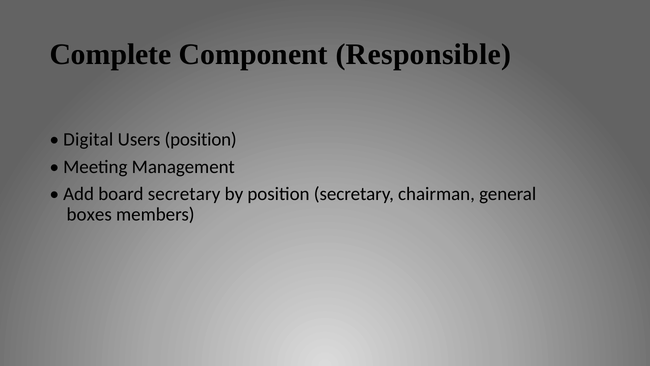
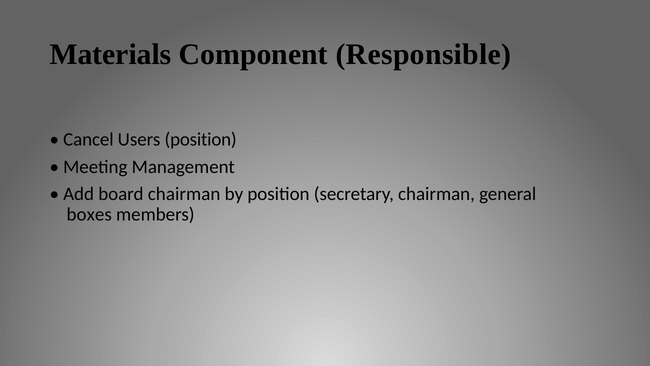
Complete: Complete -> Materials (110, 55)
Digital: Digital -> Cancel (88, 139)
board secretary: secretary -> chairman (184, 194)
